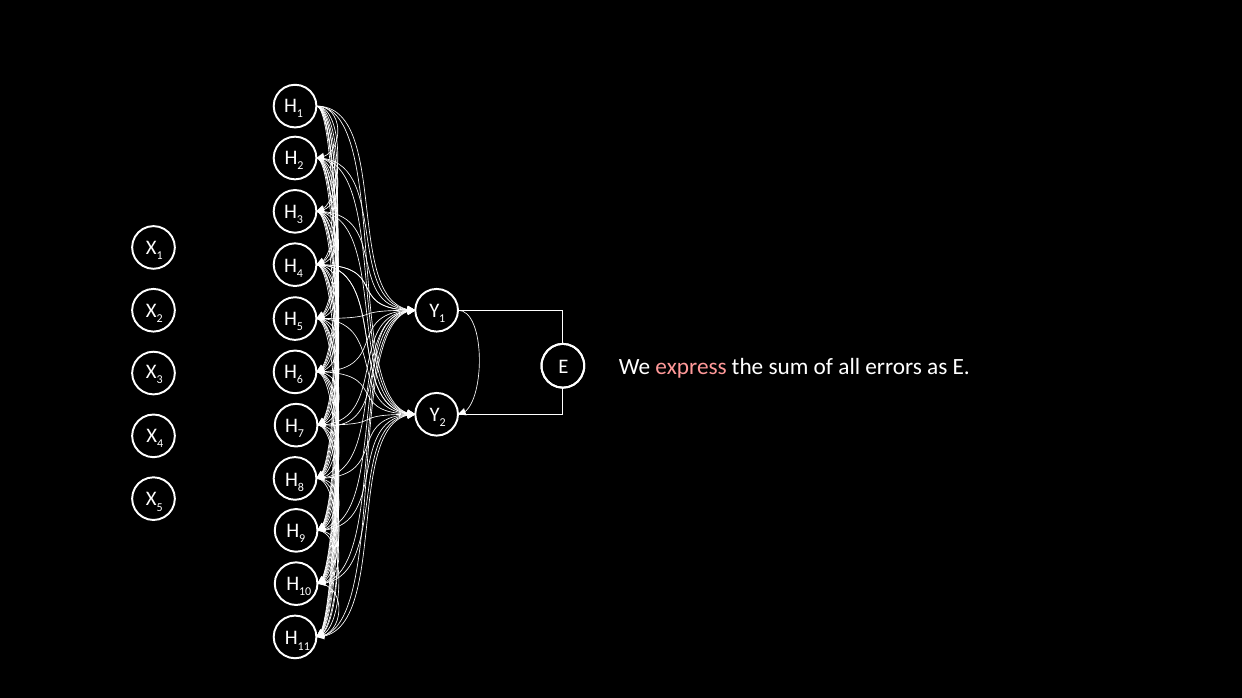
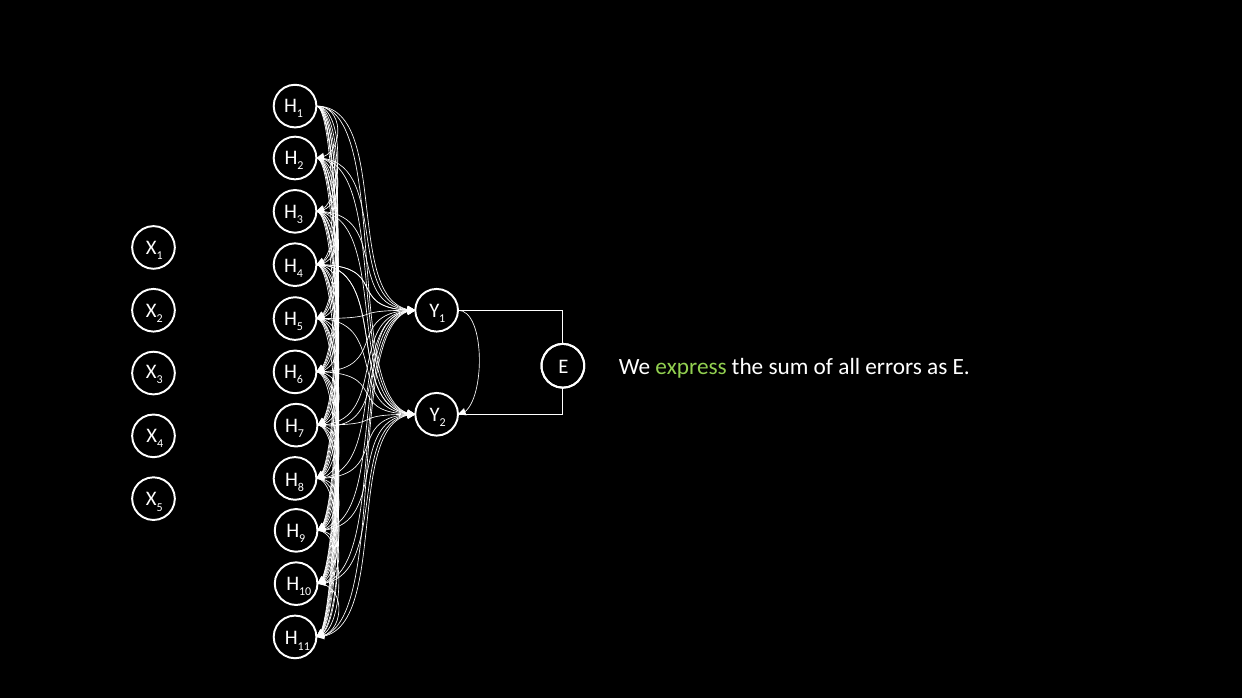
express colour: pink -> light green (691, 367)
